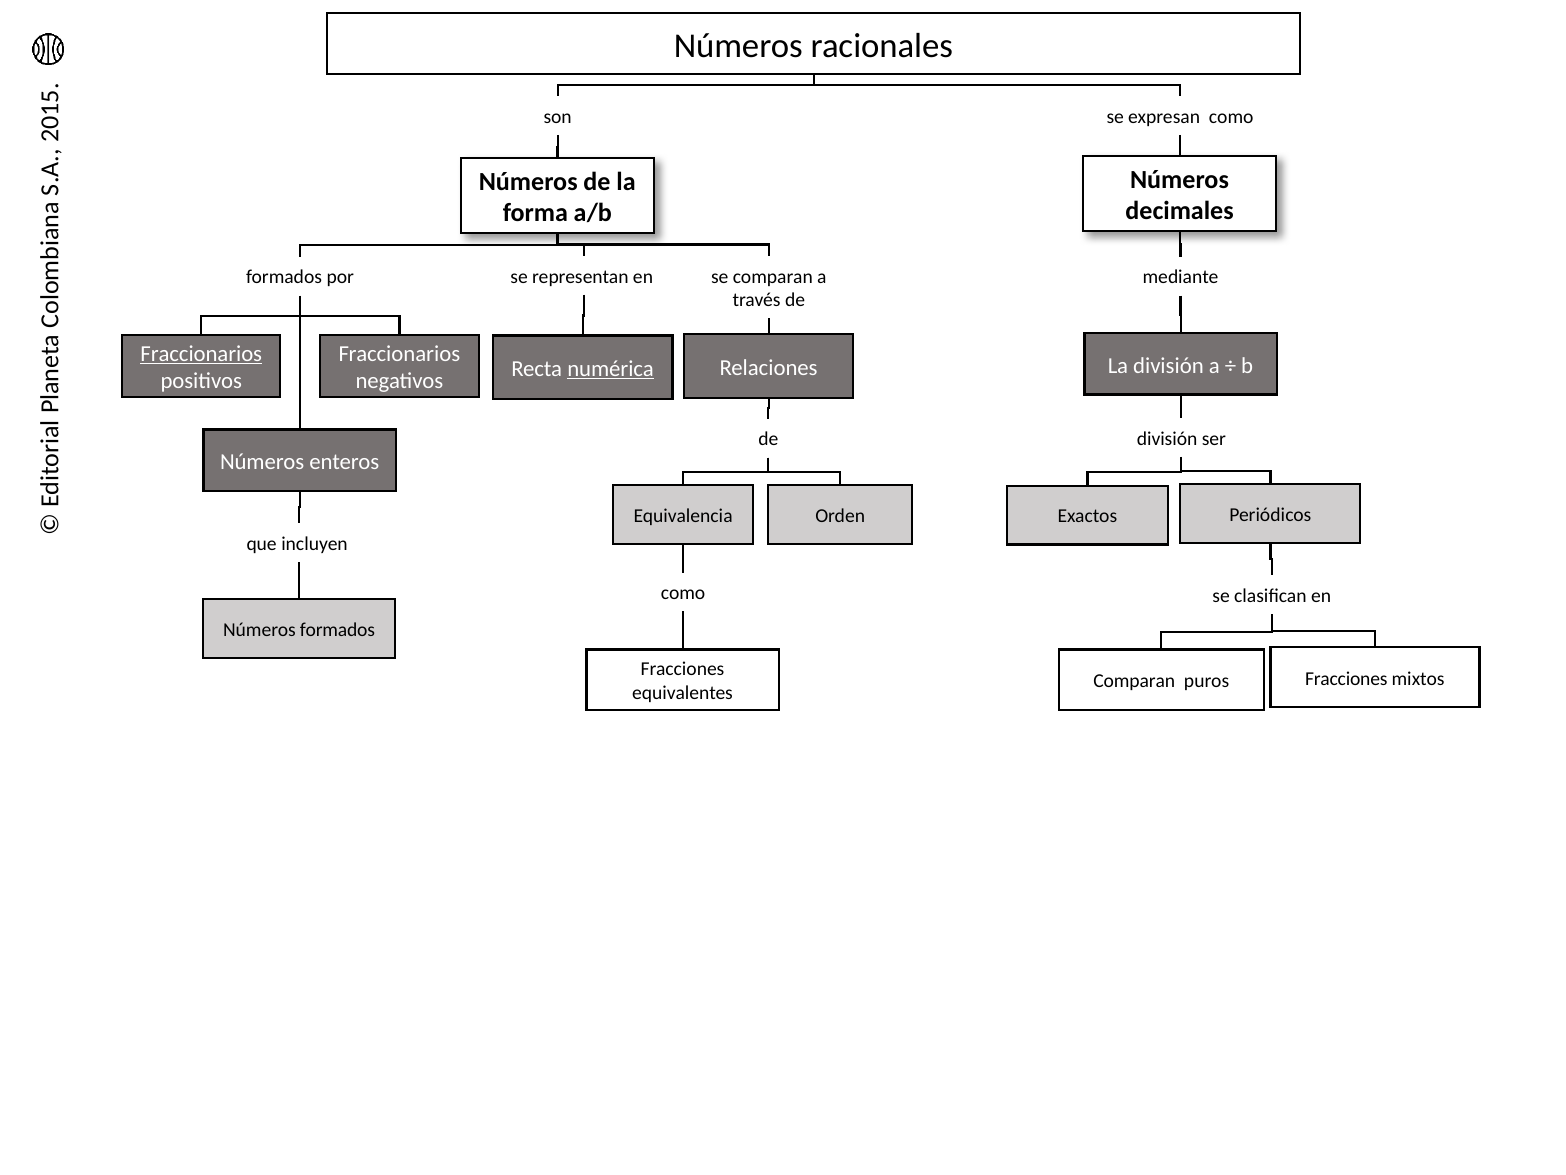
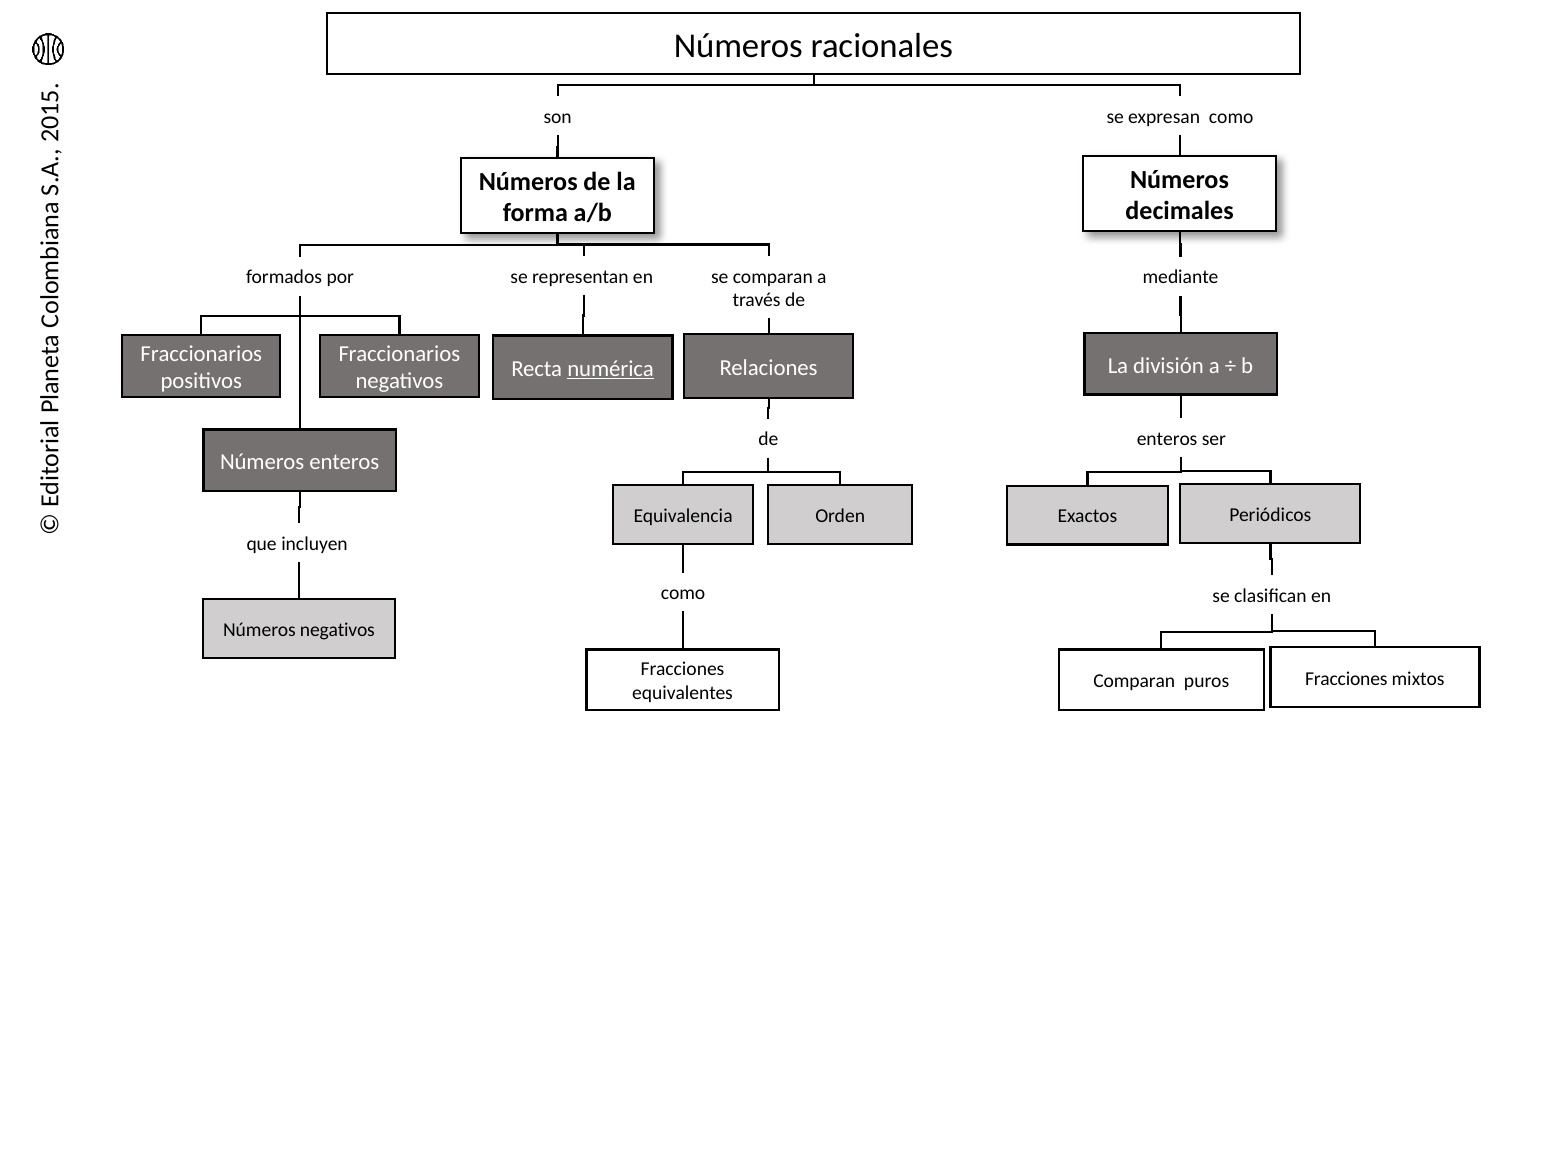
Fraccionarios underline: present -> none (201, 354)
división: división -> enteros (1167, 439)
Números formados: formados -> negativos (337, 630)
